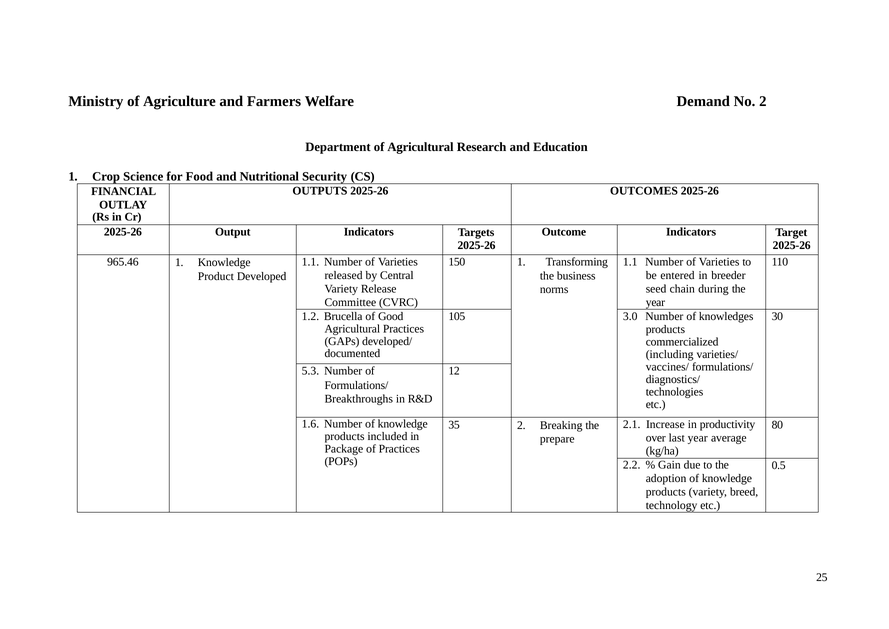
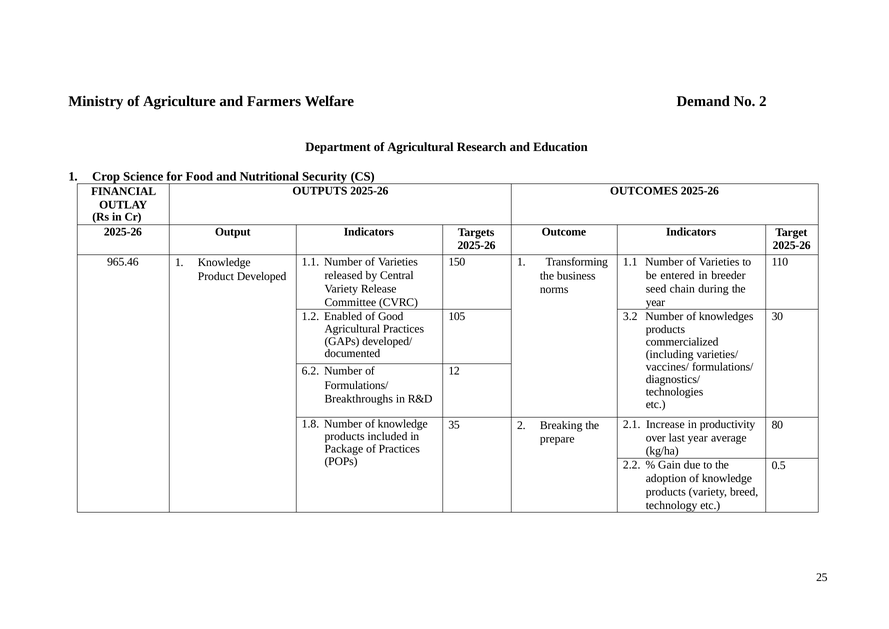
Brucella: Brucella -> Enabled (343, 316)
3.0: 3.0 -> 3.2 (630, 316)
5.3: 5.3 -> 6.2 (310, 371)
1.6: 1.6 -> 1.8 (310, 423)
